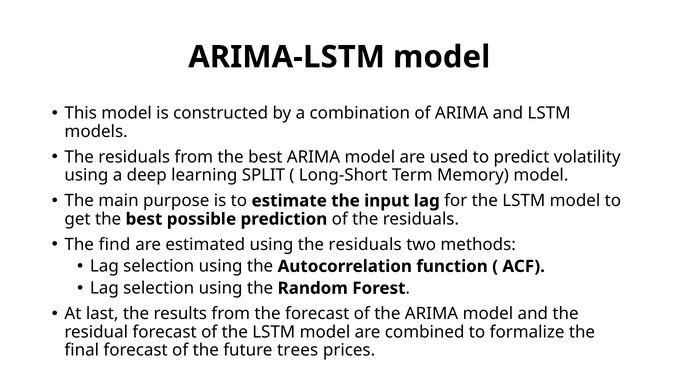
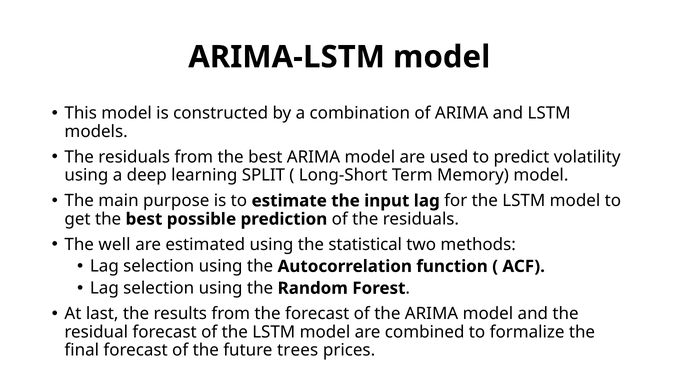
find: find -> well (115, 244)
using the residuals: residuals -> statistical (365, 244)
